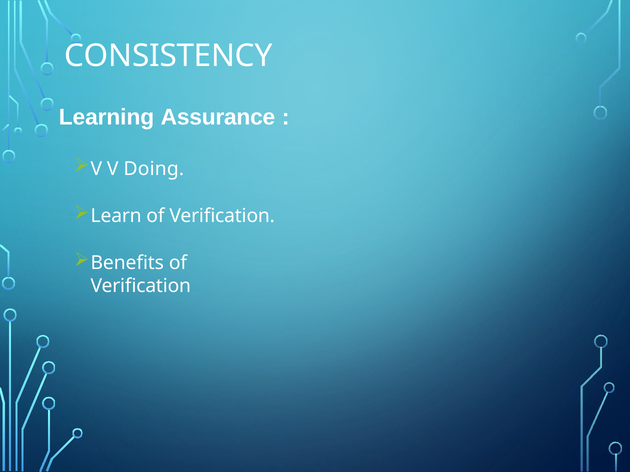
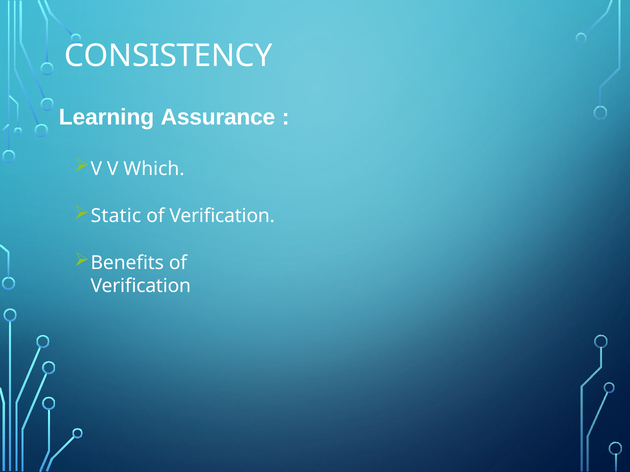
Doing: Doing -> Which (154, 169)
Learn: Learn -> Static (116, 216)
